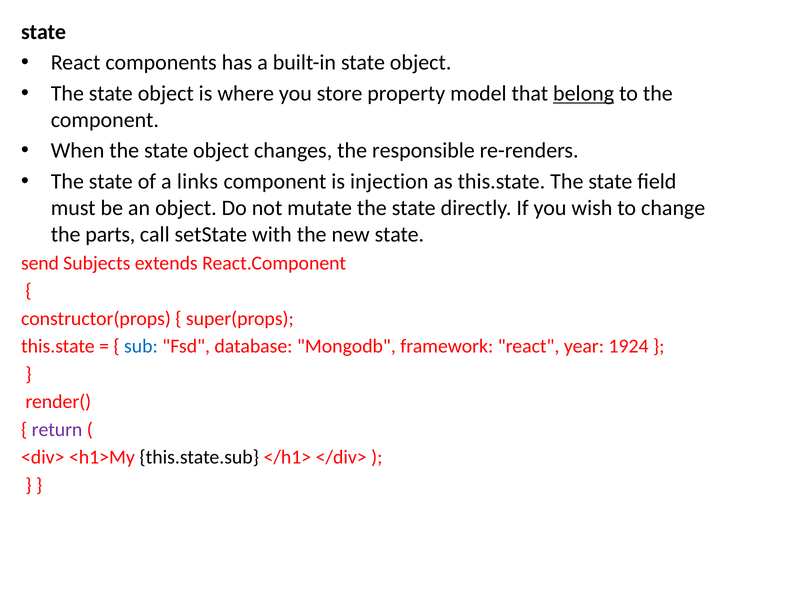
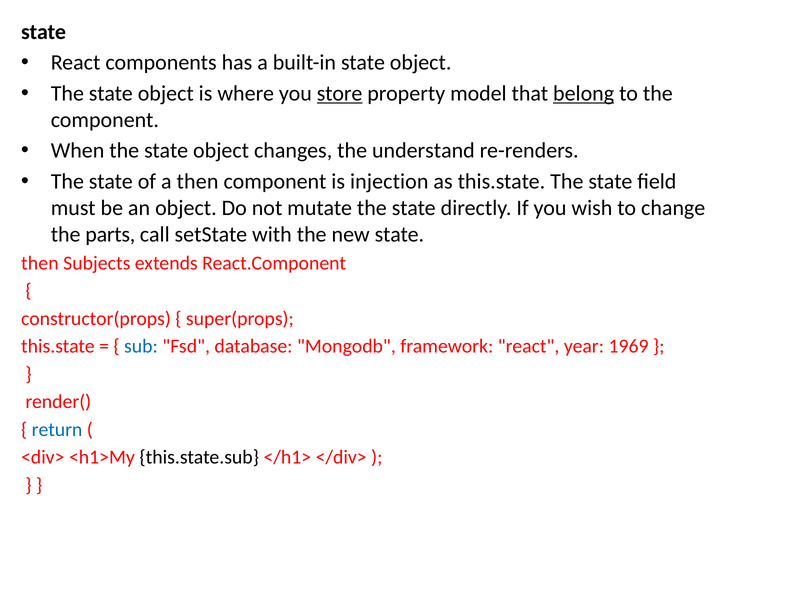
store underline: none -> present (340, 93)
responsible: responsible -> understand (423, 151)
a links: links -> then (198, 181)
send: send -> then (40, 263)
1924: 1924 -> 1969 (629, 346)
return colour: purple -> blue (57, 429)
